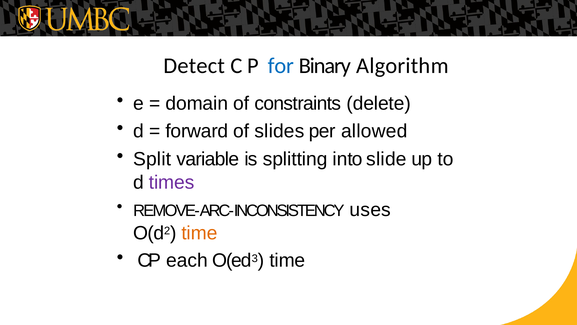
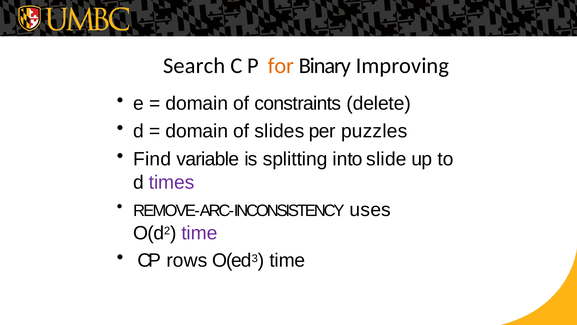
Detect: Detect -> Search (194, 66)
for colour: blue -> orange (281, 66)
Algorithm: Algorithm -> Improving (402, 66)
forward: forward -> domain (197, 131)
allowed: allowed -> puzzles (374, 131)
Split: Split -> Find (152, 159)
time colour: orange -> purple (199, 233)
each: each -> rows (187, 260)
